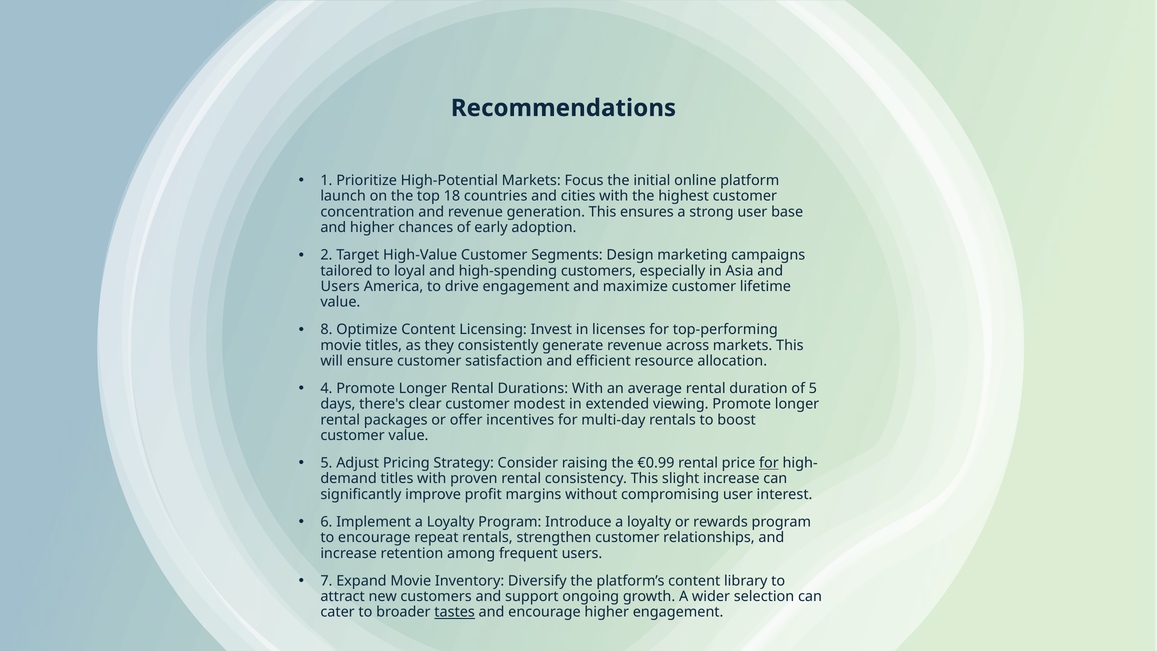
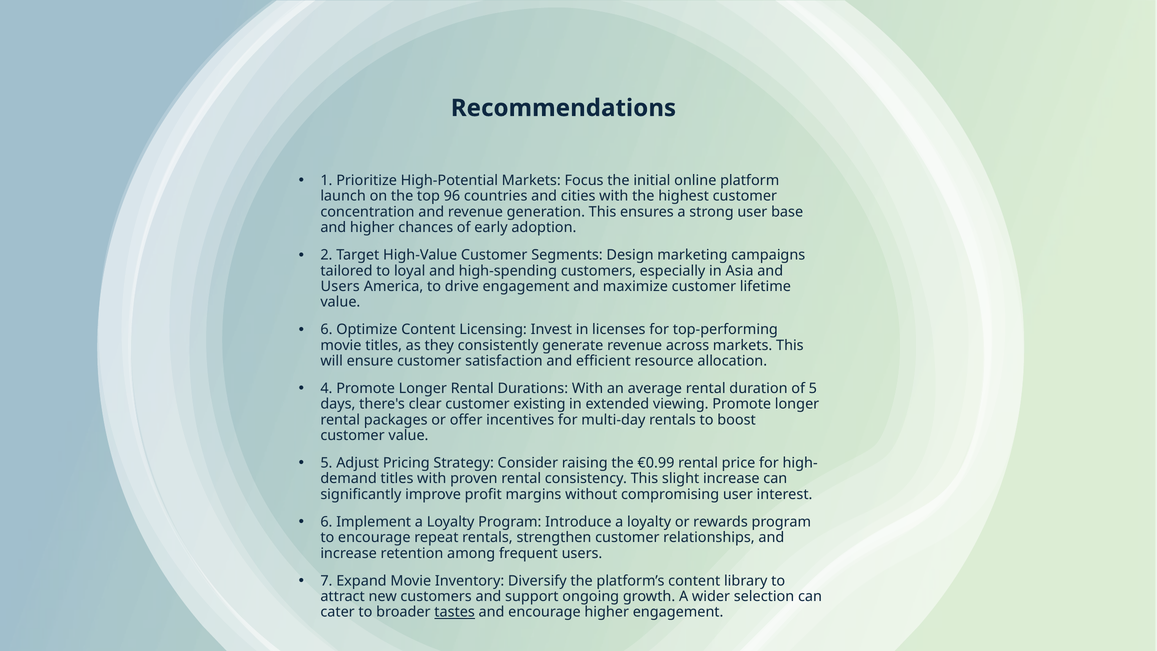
18: 18 -> 96 (452, 196)
8: 8 -> 6 (326, 330)
modest: modest -> existing (539, 404)
for underline: present -> none (769, 463)
